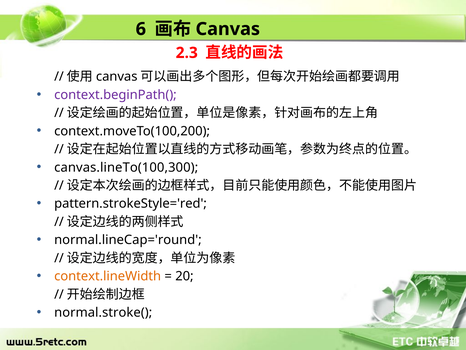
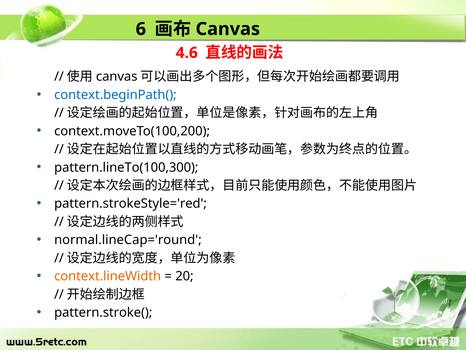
2.3: 2.3 -> 4.6 (187, 53)
context.beginPath( colour: purple -> blue (115, 95)
canvas.lineTo(100,300: canvas.lineTo(100,300 -> pattern.lineTo(100,300 (126, 167)
normal.stroke(: normal.stroke( -> pattern.stroke( (103, 312)
